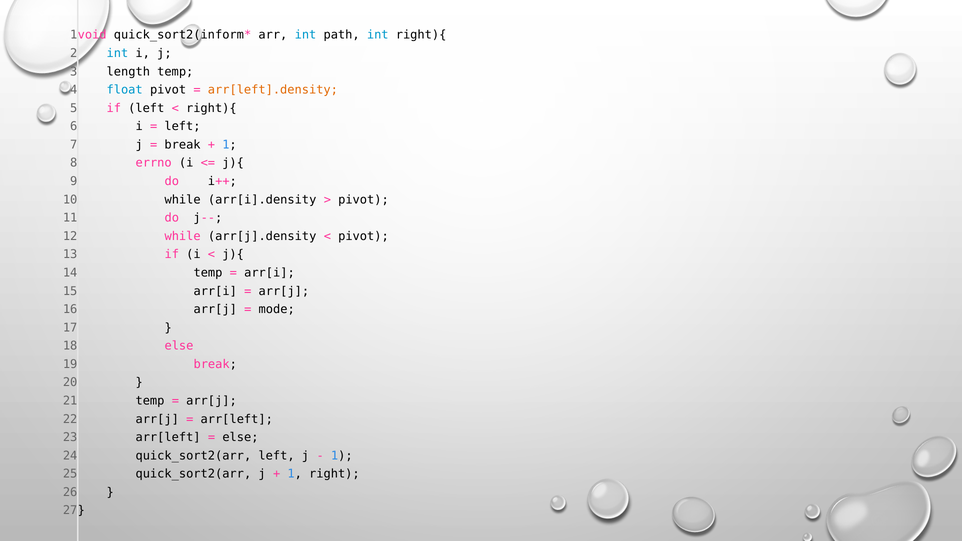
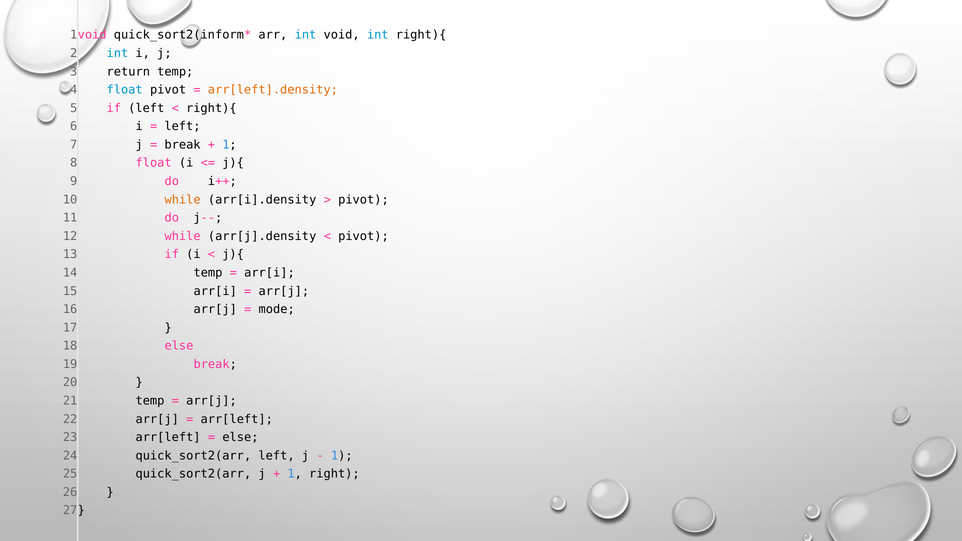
int path: path -> void (342, 35)
length: length -> return (128, 72)
errno: errno -> float (154, 163)
while colour: black -> orange (183, 200)
